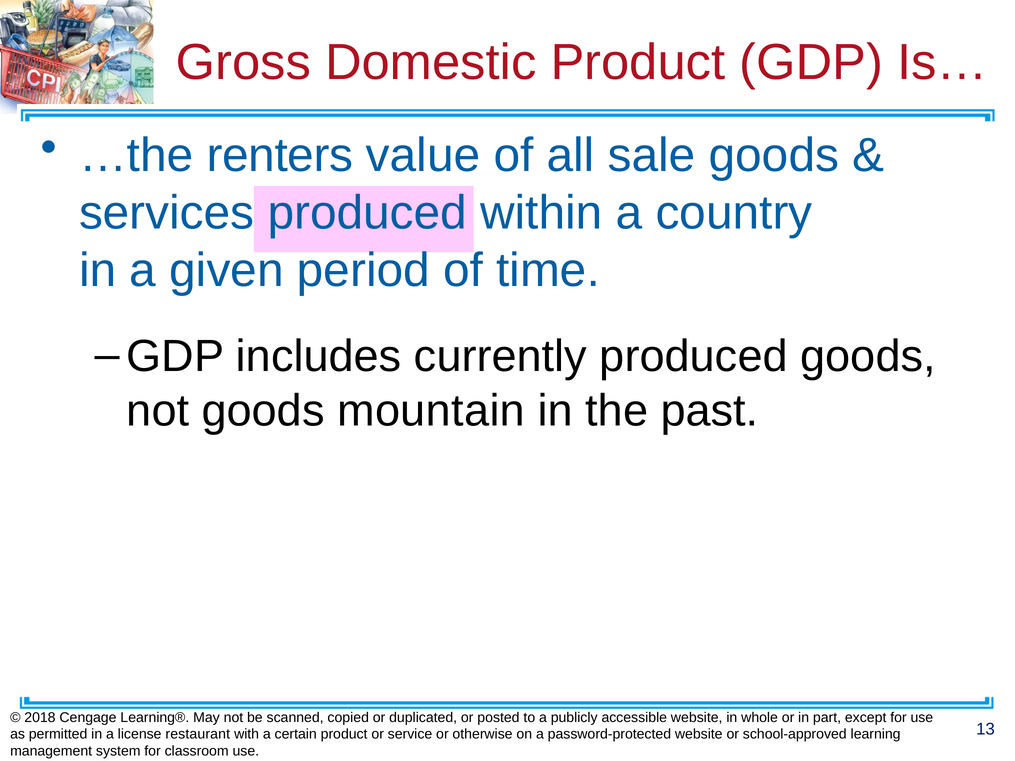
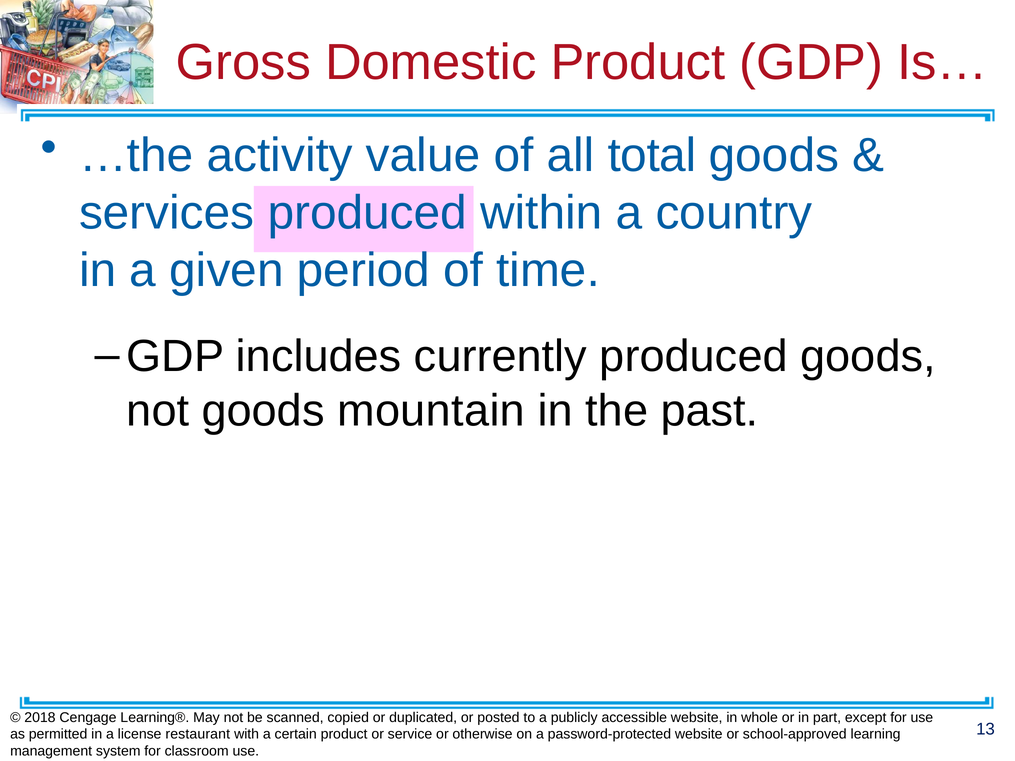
renters: renters -> activity (280, 156)
sale: sale -> total (652, 156)
